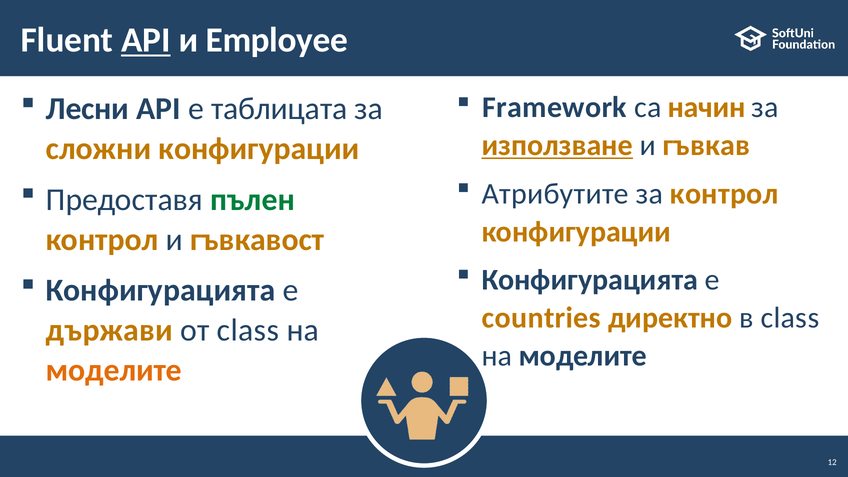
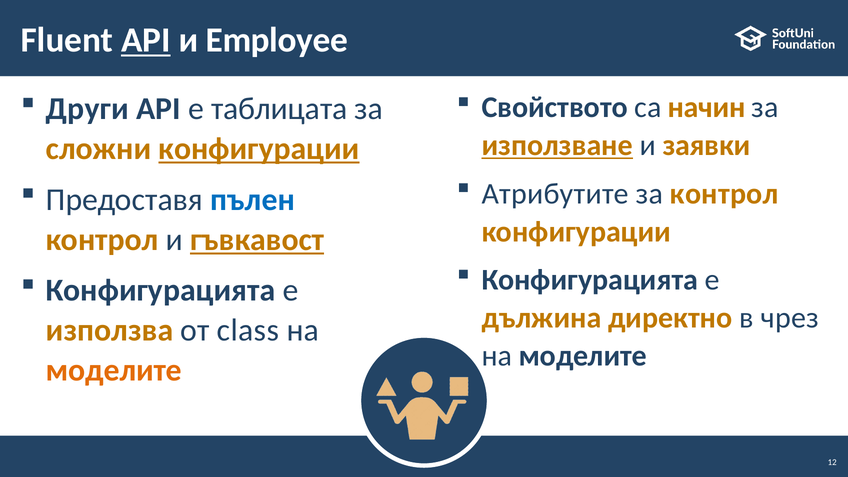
Framework: Framework -> Свойството (555, 108)
Лесни: Лесни -> Други (87, 109)
гъвкав: гъвкав -> заявки (706, 145)
конфигурации underline: none -> present (259, 149)
пълен colour: green -> blue (252, 200)
гъвкавост underline: none -> present (257, 240)
countries: countries -> дължина (541, 318)
в class: class -> чрез (790, 318)
държави: държави -> използва (110, 330)
